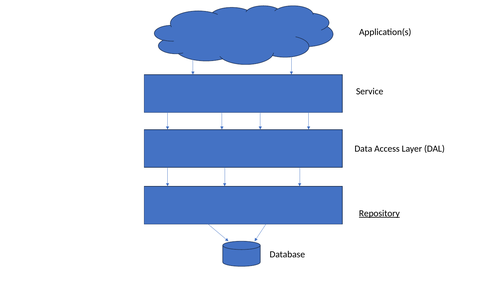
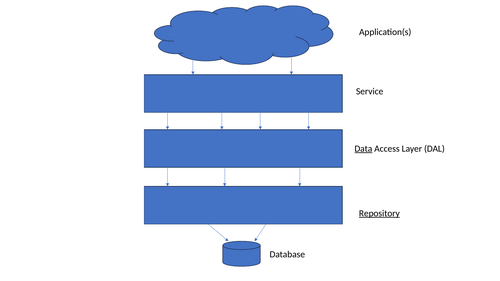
Data underline: none -> present (363, 149)
